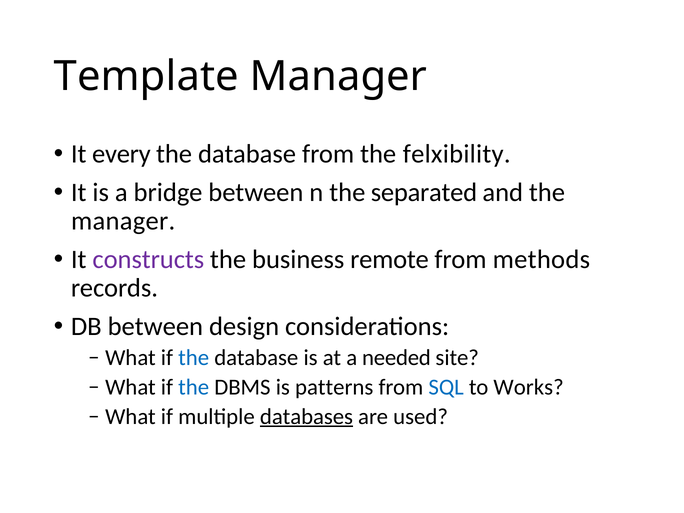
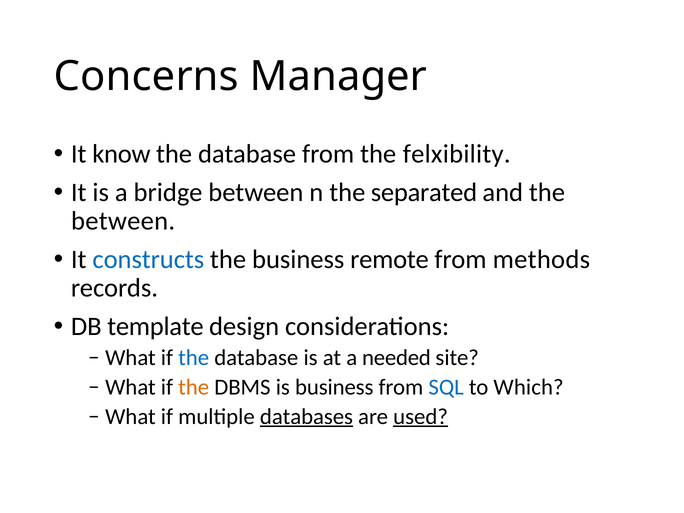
Template: Template -> Concerns (146, 77)
every: every -> know (121, 154)
manager: manager -> between (123, 221)
constructs colour: purple -> blue (148, 259)
DB between: between -> template (155, 326)
the colour: blue -> orange (194, 387)
is patterns: patterns -> business (334, 387)
Works: Works -> Which (529, 387)
used underline: none -> present (421, 417)
